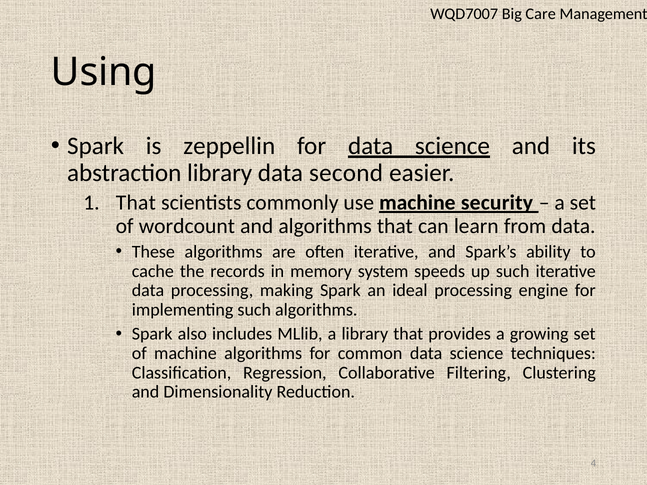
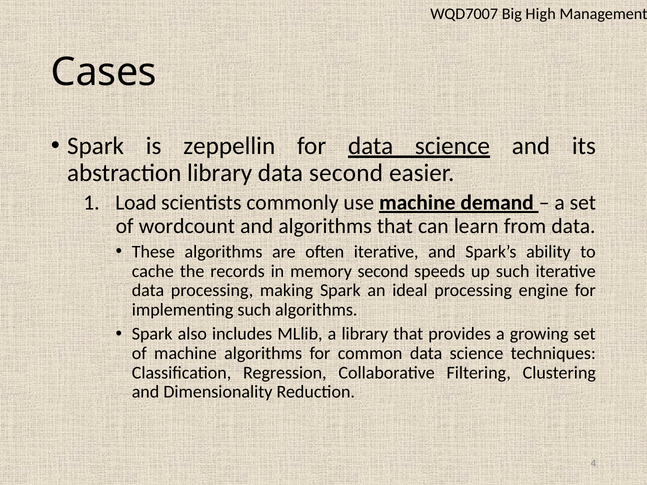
Care: Care -> High (541, 14)
Using: Using -> Cases (104, 72)
That: That -> Load (136, 203)
security: security -> demand (497, 203)
memory system: system -> second (383, 271)
